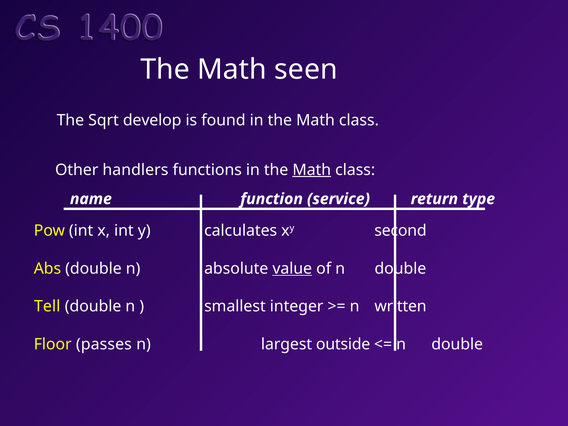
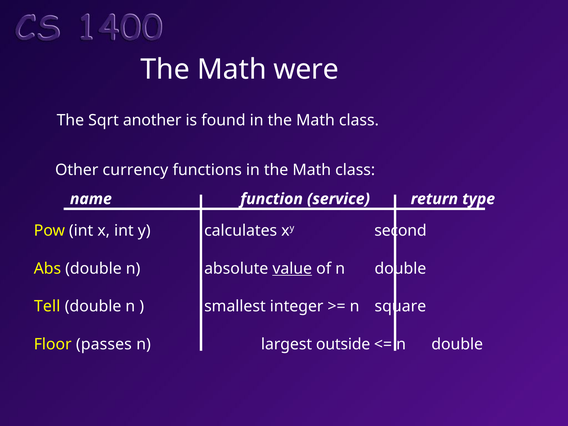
seen: seen -> were (306, 70)
develop: develop -> another (152, 120)
handlers: handlers -> currency (135, 170)
Math underline: present -> none (312, 170)
written: written -> square (400, 306)
